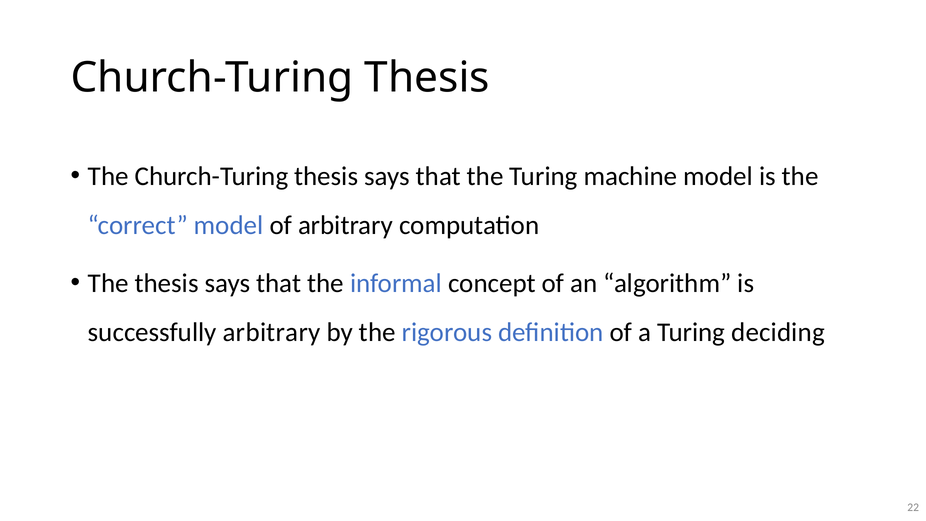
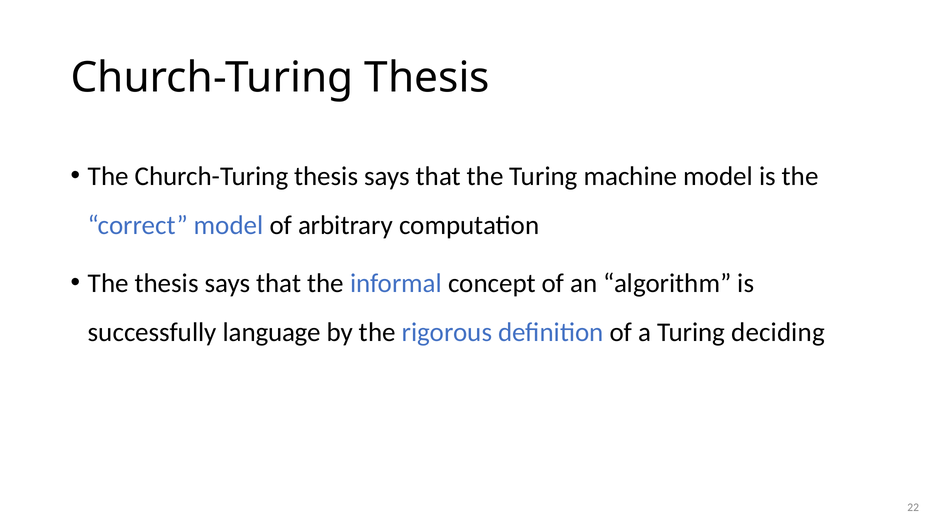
successfully arbitrary: arbitrary -> language (272, 332)
